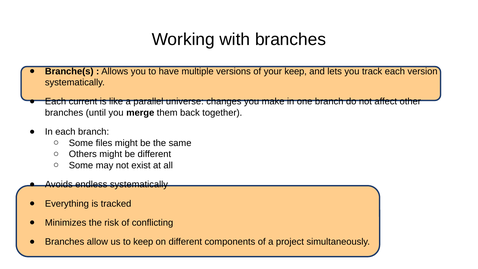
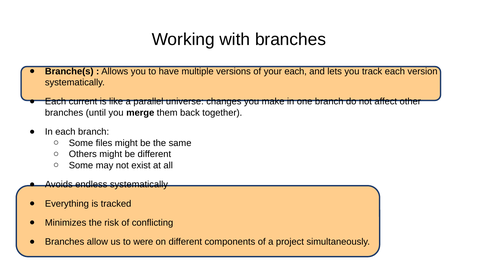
your keep: keep -> each (296, 71)
to keep: keep -> were (143, 242)
